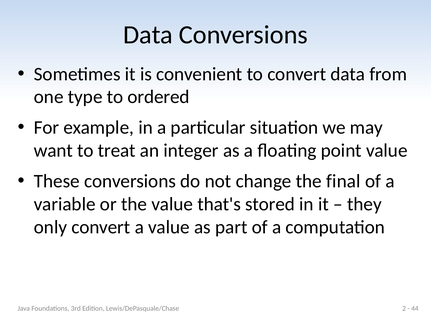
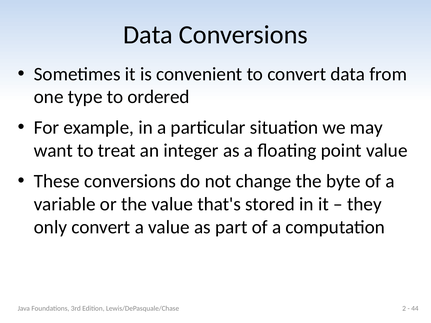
final: final -> byte (343, 181)
